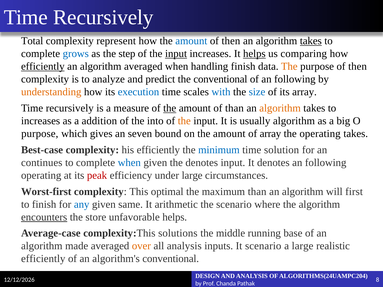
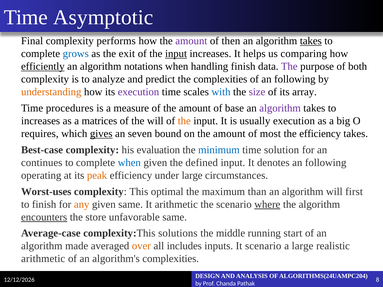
Recursively: Recursively -> Asymptotic (103, 17)
Total: Total -> Final (32, 41)
represent: represent -> performs (116, 41)
amount colour: blue -> purple (191, 41)
step: step -> exit (127, 54)
helps underline: present -> none (254, 54)
algorithm averaged: averaged -> notations (143, 67)
The colour: orange -> purple (289, 67)
purpose of then: then -> both (358, 67)
the conventional: conventional -> complexities (220, 79)
execution colour: blue -> purple (138, 92)
size colour: blue -> purple (257, 92)
recursively: recursively -> procedures (70, 108)
the underline: present -> none (170, 108)
of than: than -> base (234, 108)
algorithm colour: orange -> purple (280, 108)
addition: addition -> matrices (99, 121)
the into: into -> will (155, 121)
usually algorithm: algorithm -> execution (294, 121)
purpose: purpose -> requires (40, 134)
gives underline: none -> present (101, 134)
of array: array -> most (270, 134)
the operating: operating -> efficiency (320, 134)
his efficiently: efficiently -> evaluation (158, 150)
the denotes: denotes -> defined (202, 163)
peak colour: red -> orange (97, 176)
Worst-first: Worst-first -> Worst-uses (46, 192)
any colour: blue -> orange (82, 204)
where underline: none -> present (267, 204)
unfavorable helps: helps -> same (175, 217)
base: base -> start (293, 233)
all analysis: analysis -> includes (184, 246)
efficiently: efficiently -> arithmetic (43, 259)
algorithm's conventional: conventional -> complexities (171, 259)
